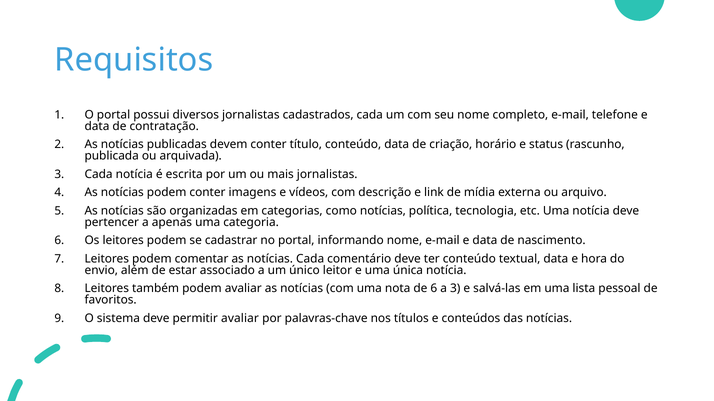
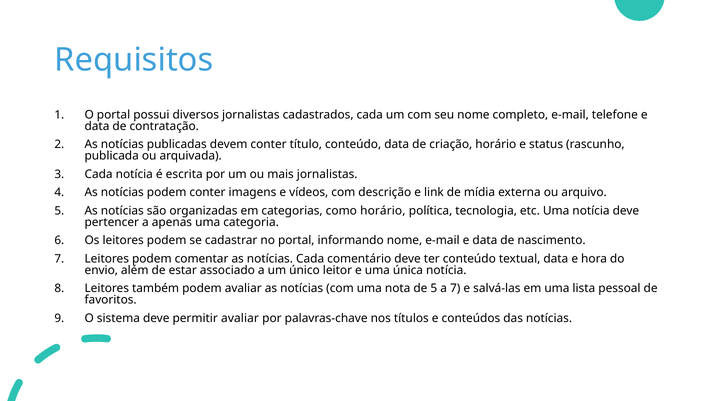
como notícias: notícias -> horário (383, 211)
de 6: 6 -> 5 (434, 289)
a 3: 3 -> 7 (455, 289)
